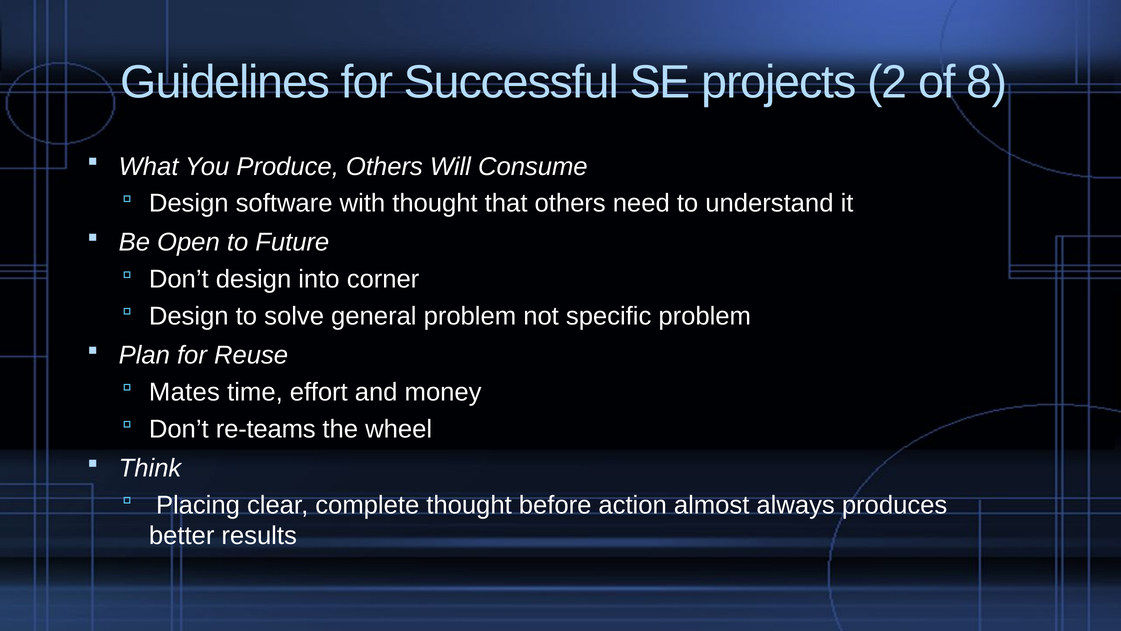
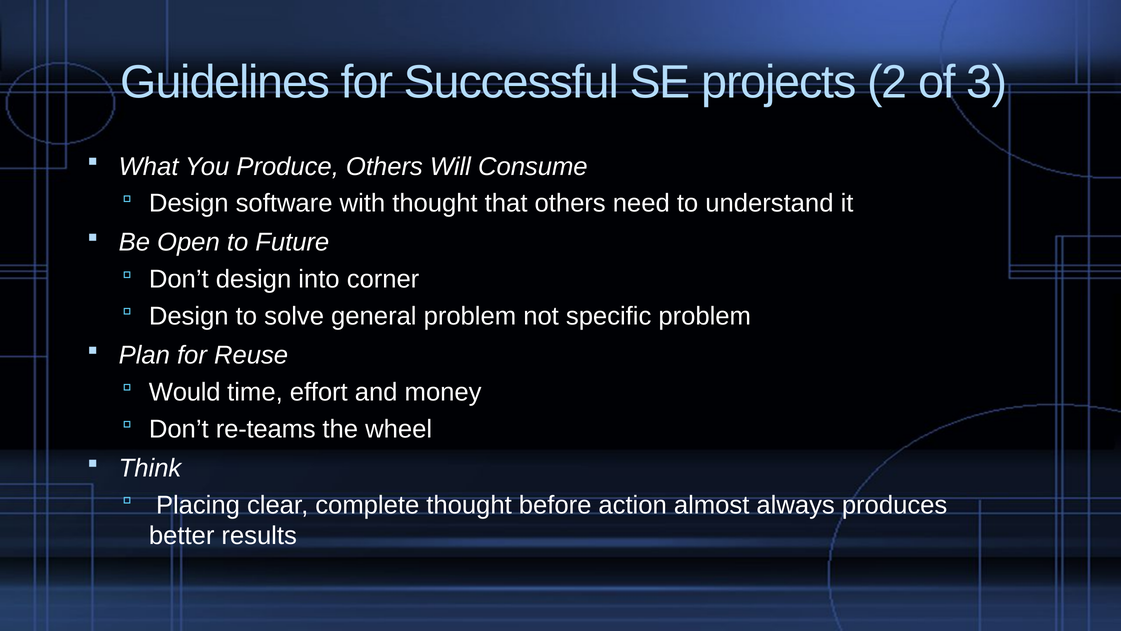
8: 8 -> 3 (987, 82)
Mates: Mates -> Would (185, 392)
